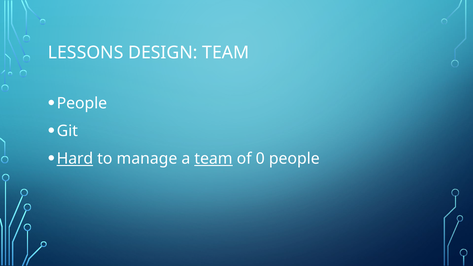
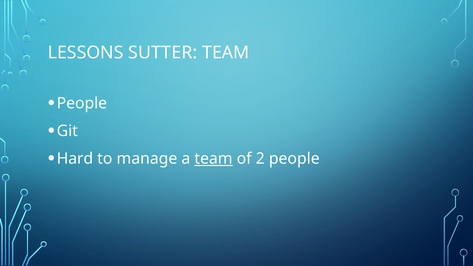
DESIGN: DESIGN -> SUTTER (163, 53)
Hard underline: present -> none (75, 159)
0: 0 -> 2 (260, 159)
